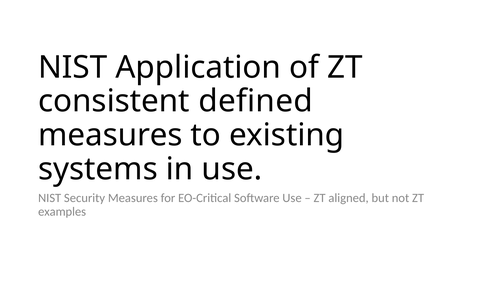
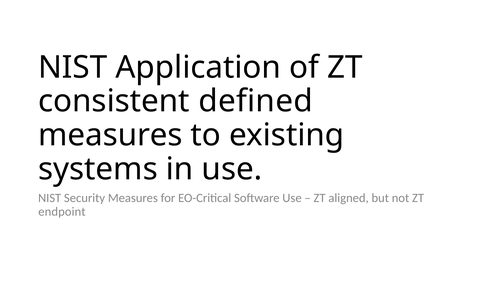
examples: examples -> endpoint (62, 212)
